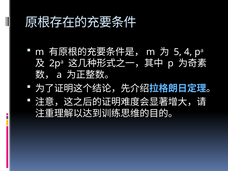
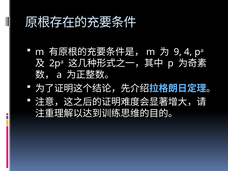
5: 5 -> 9 (178, 52)
